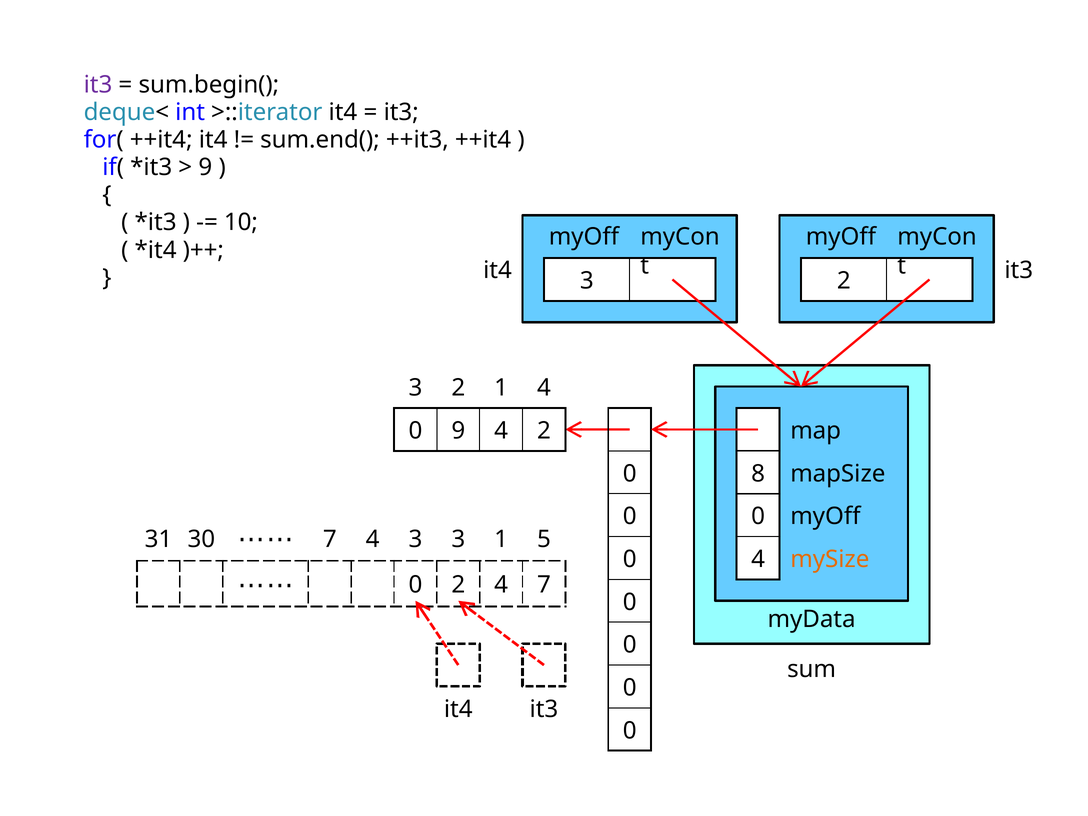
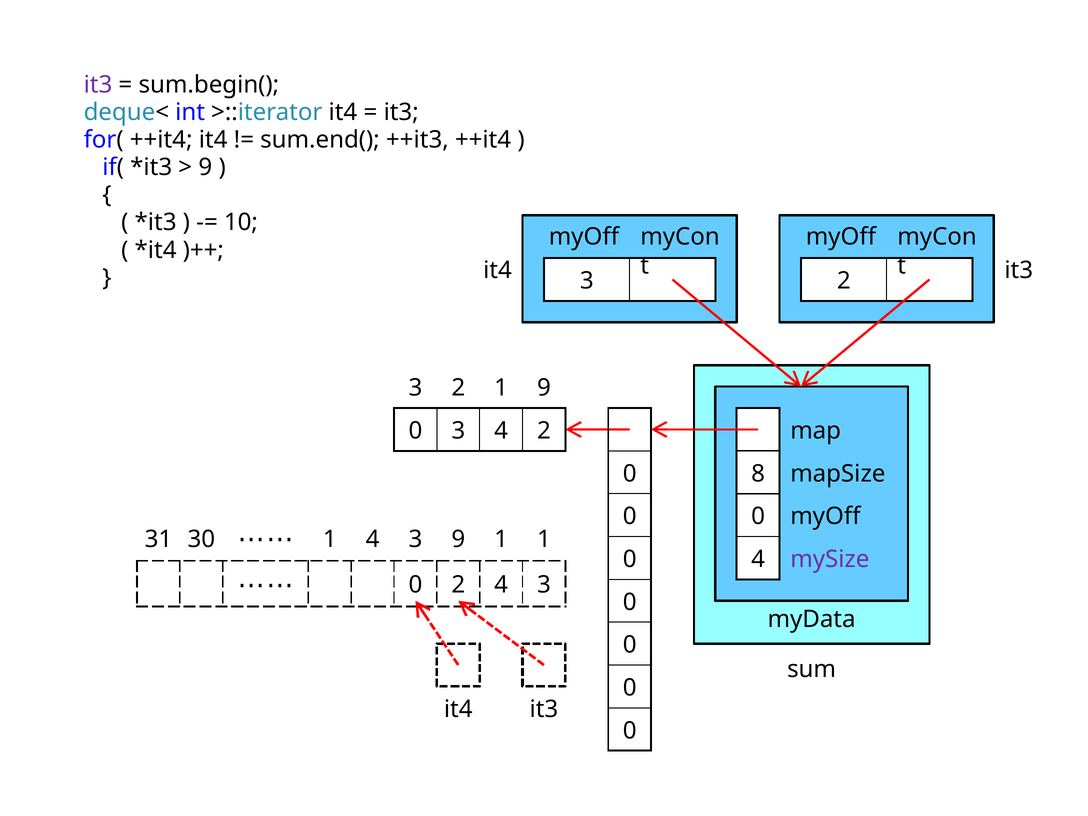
1 4: 4 -> 9 (544, 388)
0 9: 9 -> 3 (458, 431)
7: 7 -> 1 (330, 539)
3 3: 3 -> 9 (458, 539)
1 5: 5 -> 1 (544, 539)
mySize colour: orange -> purple (830, 559)
2 4 7: 7 -> 3 (544, 585)
